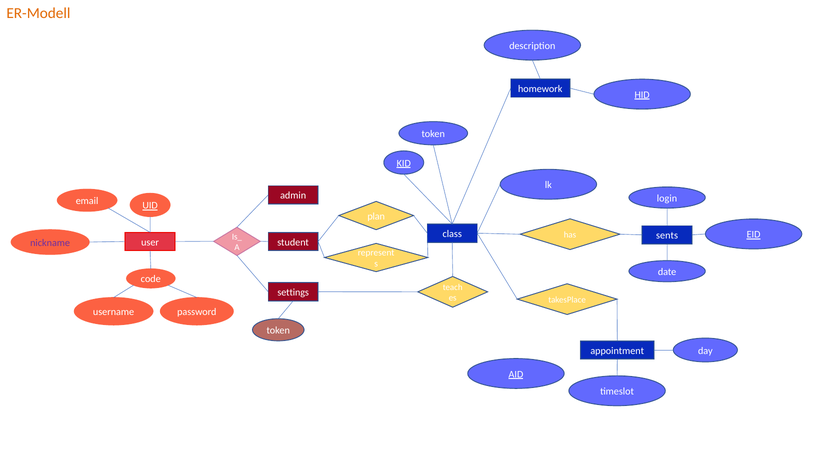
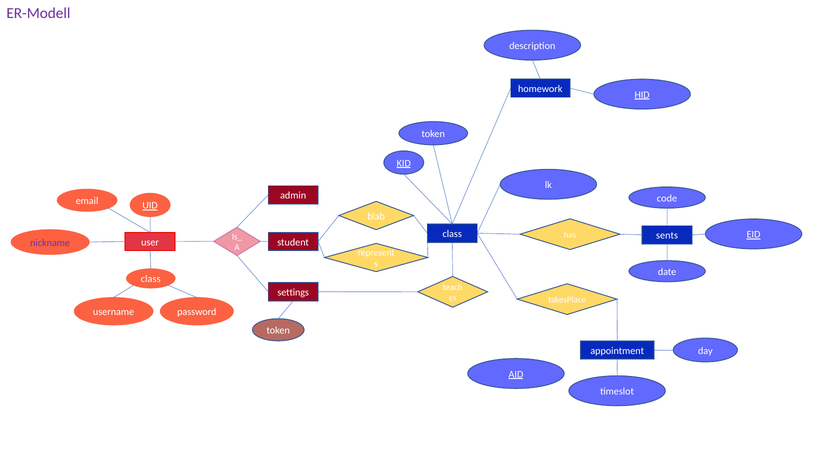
ER-Modell colour: orange -> purple (38, 13)
login: login -> code (667, 198)
plan: plan -> blab (376, 216)
code: code -> class (151, 279)
